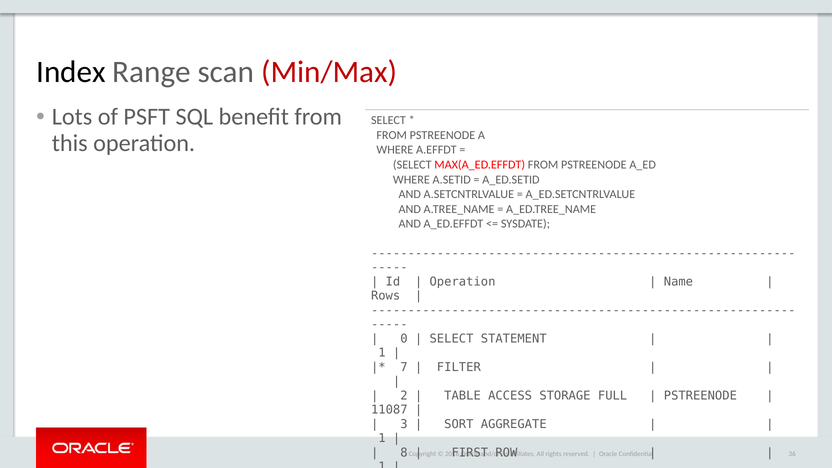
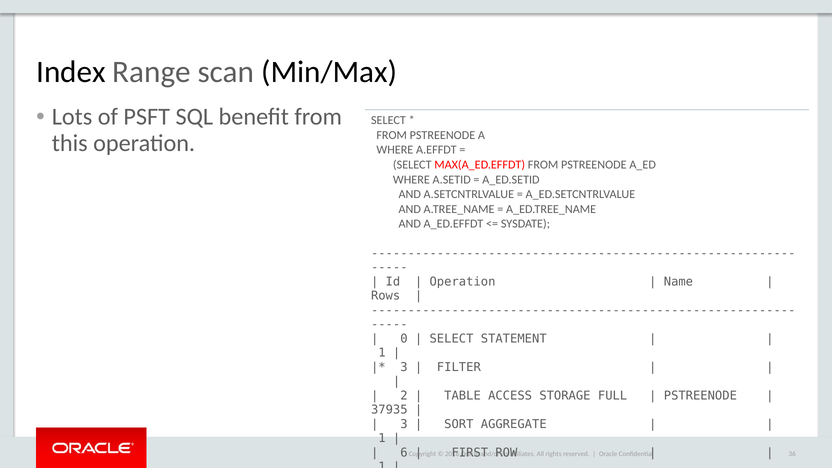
Min/Max colour: red -> black (329, 72)
7: 7 -> 3 (404, 367)
11087: 11087 -> 37935 (389, 410)
8: 8 -> 6 (404, 453)
